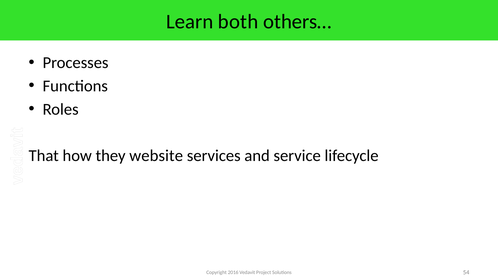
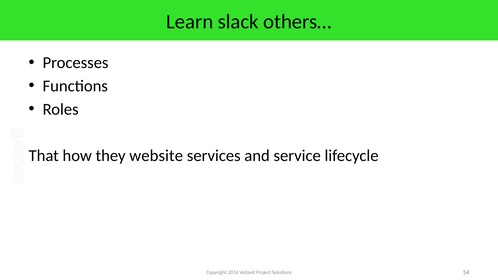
both: both -> slack (238, 22)
